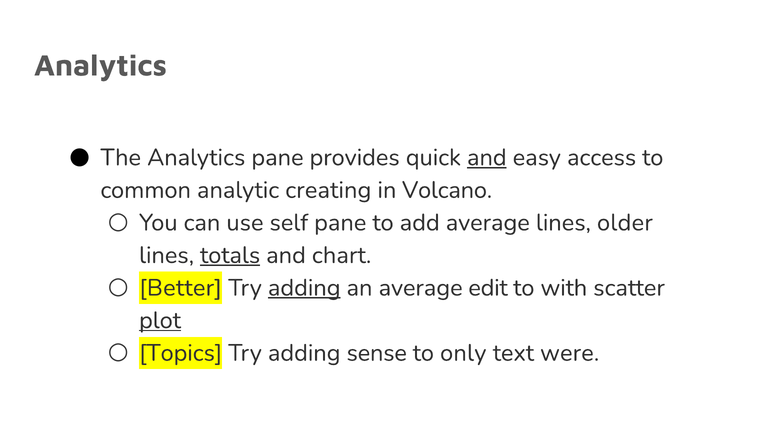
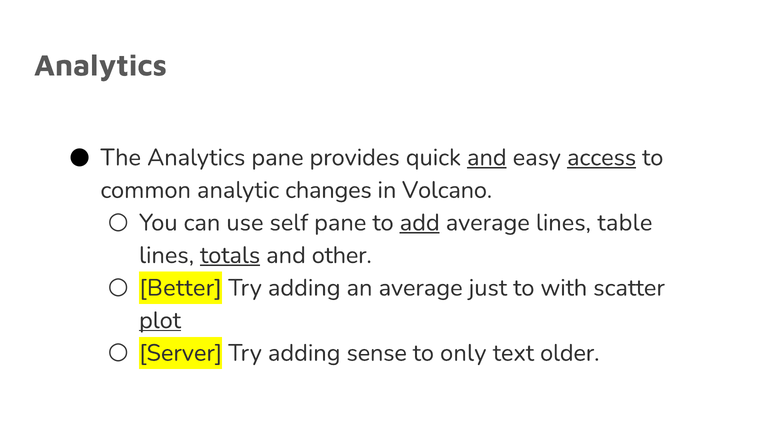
access underline: none -> present (602, 157)
creating: creating -> changes (328, 190)
add underline: none -> present (420, 223)
older: older -> table (625, 223)
chart: chart -> other (342, 255)
adding underline: present -> none (304, 288)
edit: edit -> just (488, 288)
Topics: Topics -> Server (181, 353)
were: were -> older (570, 353)
